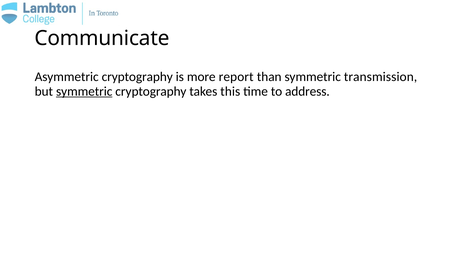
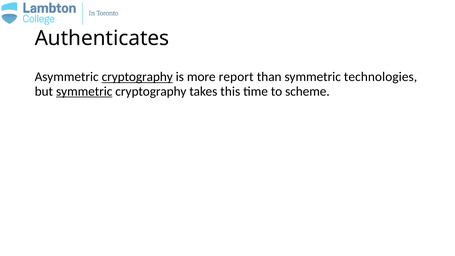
Communicate: Communicate -> Authenticates (102, 38)
cryptography underline: none -> present (137, 77)
transmission: transmission -> technologies (381, 77)
address: address -> scheme (307, 91)
